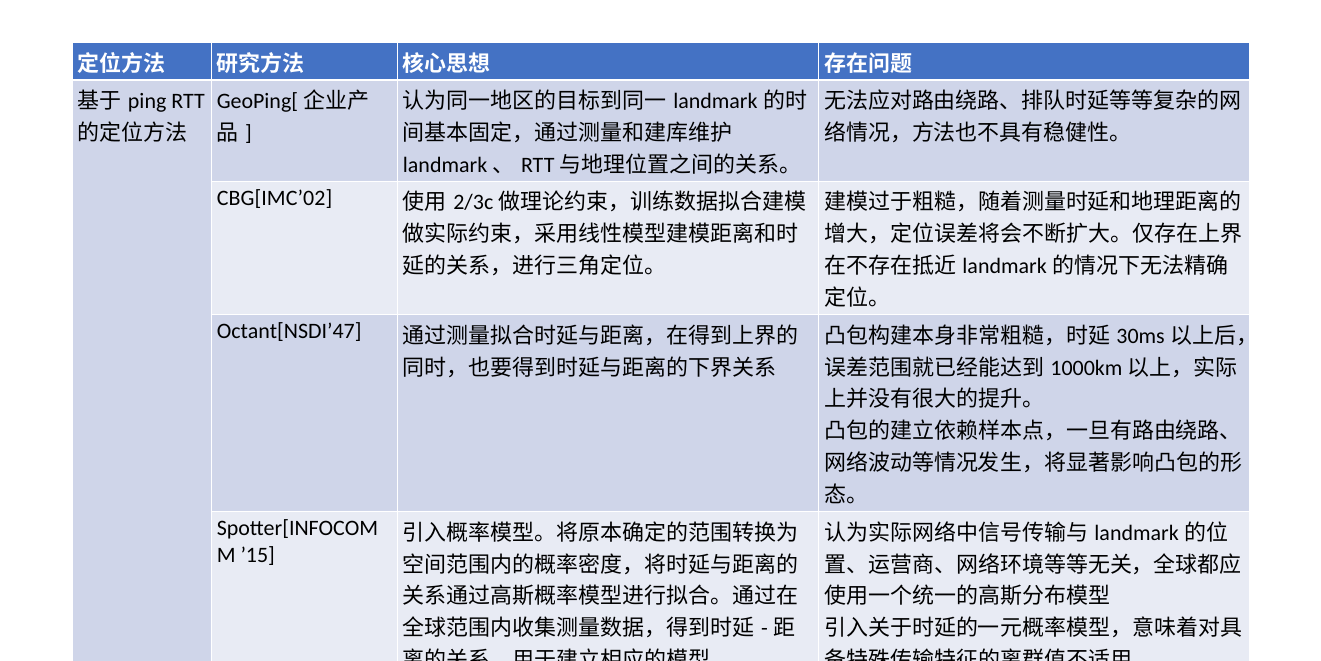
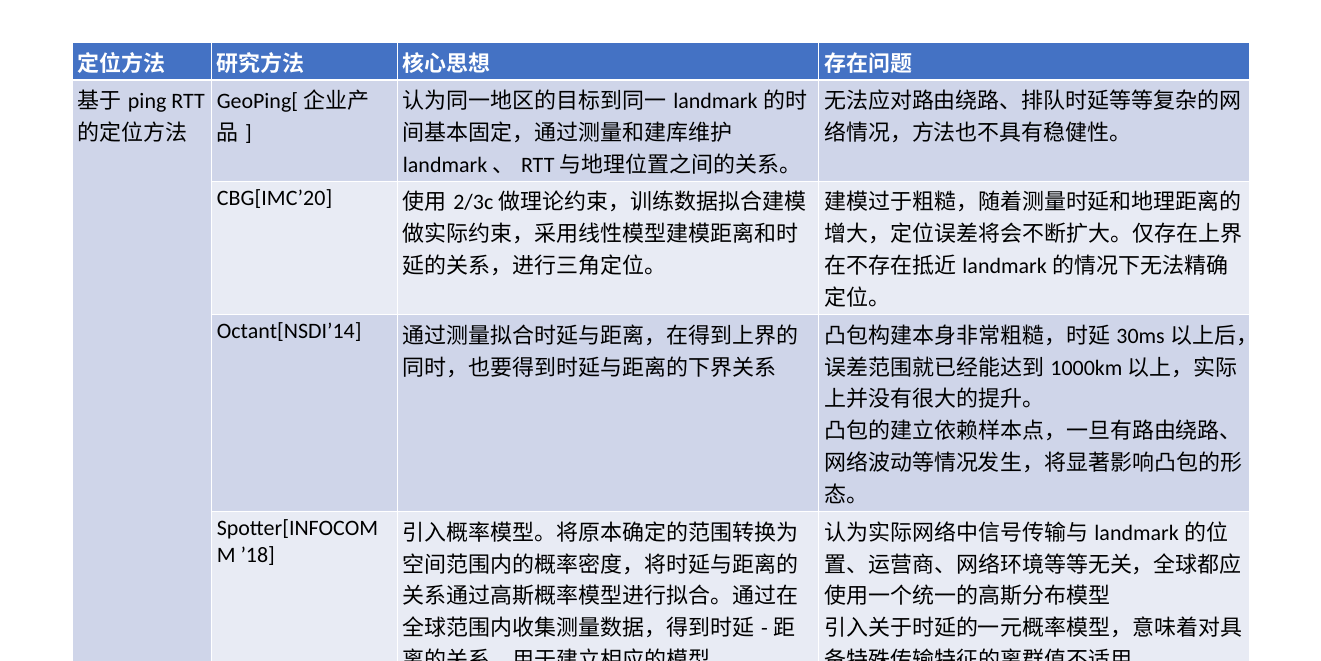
CBG[IMC’02: CBG[IMC’02 -> CBG[IMC’20 (275, 198)
Octant[NSDI’47: Octant[NSDI’47 -> Octant[NSDI’14 (289, 331)
’15: ’15 -> ’18 (258, 555)
